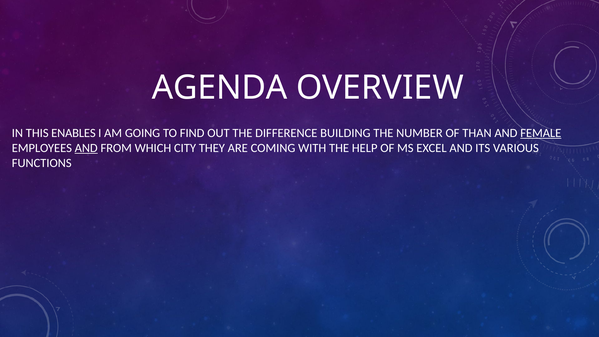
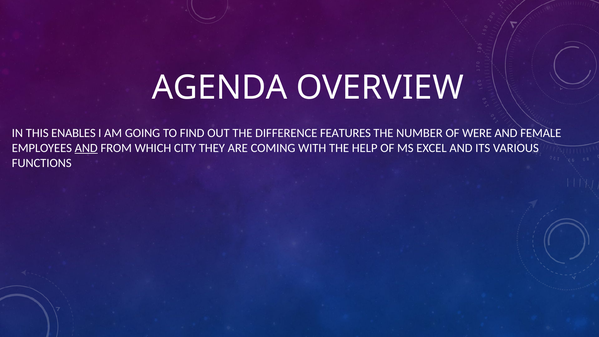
BUILDING: BUILDING -> FEATURES (345, 133)
THAN: THAN -> WERE (477, 133)
FEMALE underline: present -> none (541, 133)
